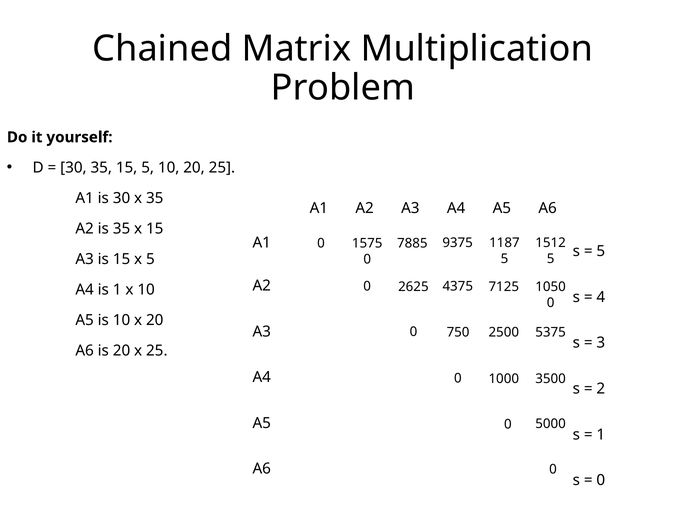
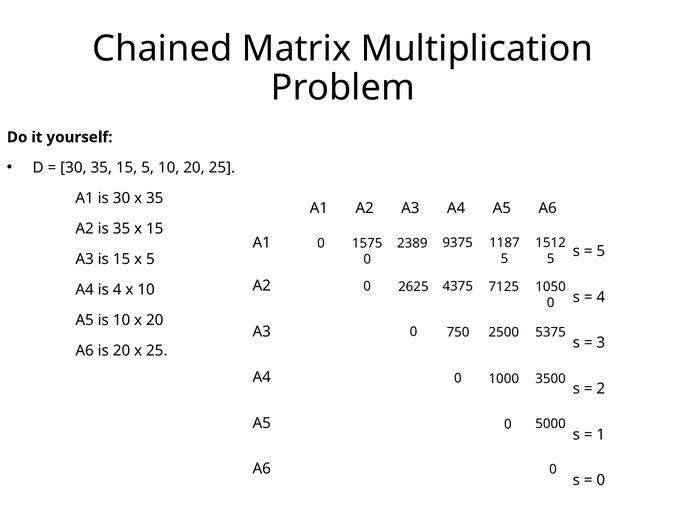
7885: 7885 -> 2389 (412, 243)
is 1: 1 -> 4 (117, 289)
